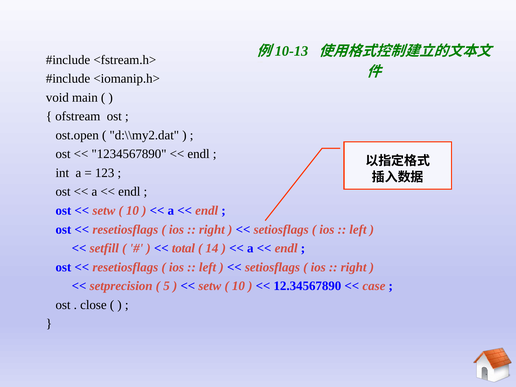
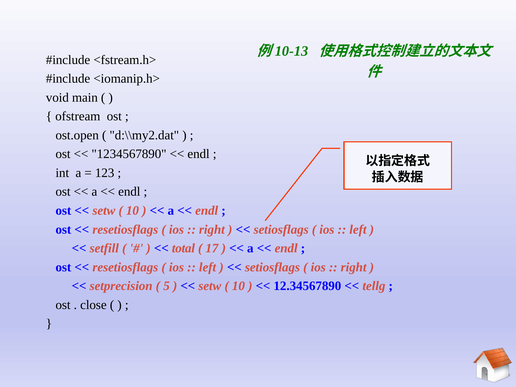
14: 14 -> 17 (212, 248)
case: case -> tellg (374, 286)
